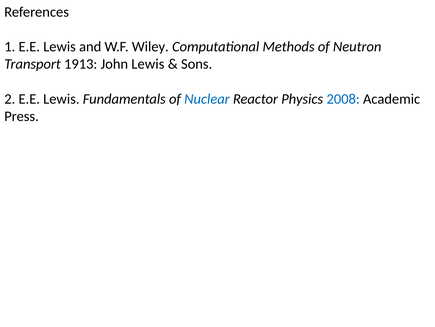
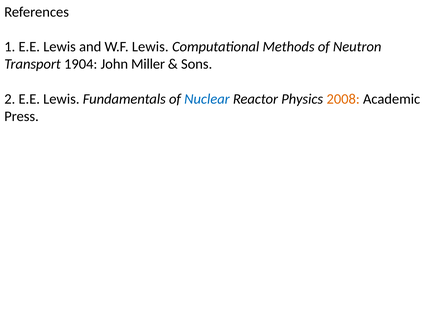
W.F Wiley: Wiley -> Lewis (150, 47)
1913: 1913 -> 1904 (81, 64)
John Lewis: Lewis -> Miller (148, 64)
2008 colour: blue -> orange (343, 99)
